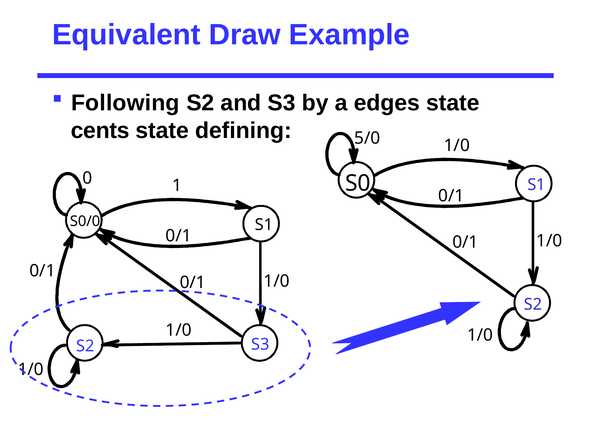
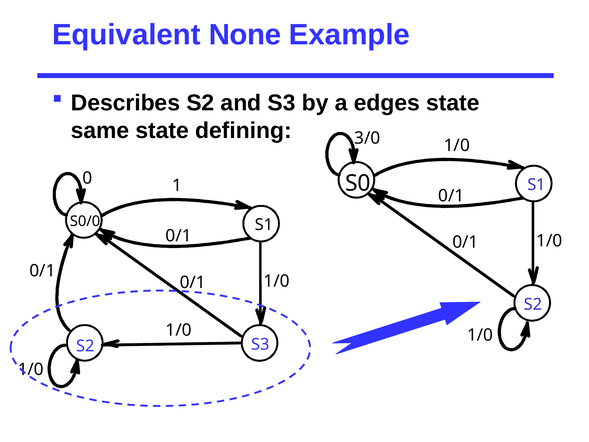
Draw: Draw -> None (245, 35)
Following: Following -> Describes (125, 103)
cents: cents -> same (100, 130)
5/0: 5/0 -> 3/0 (367, 138)
